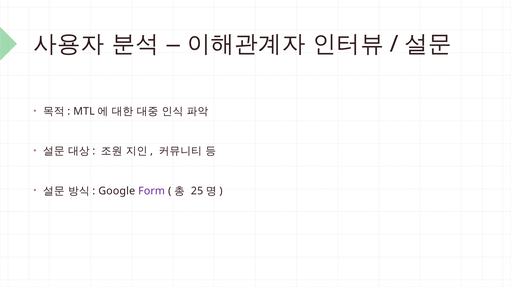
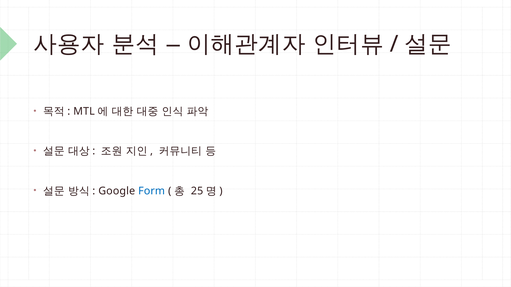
Form colour: purple -> blue (152, 191)
